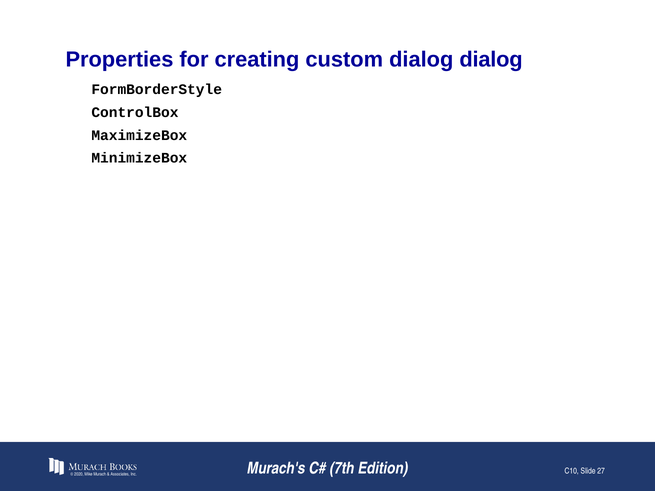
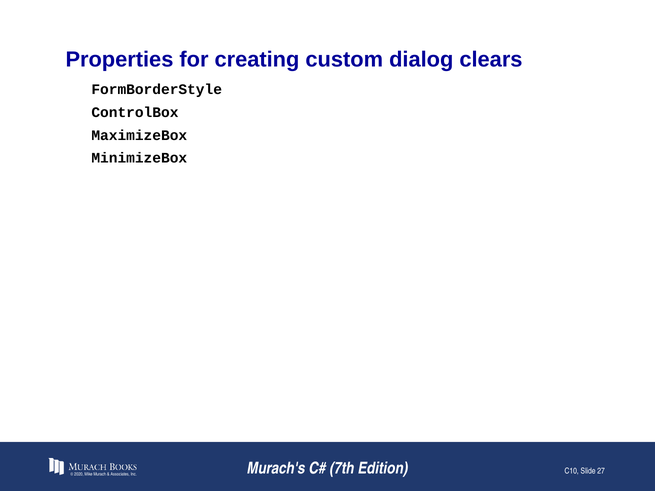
dialog dialog: dialog -> clears (491, 60)
